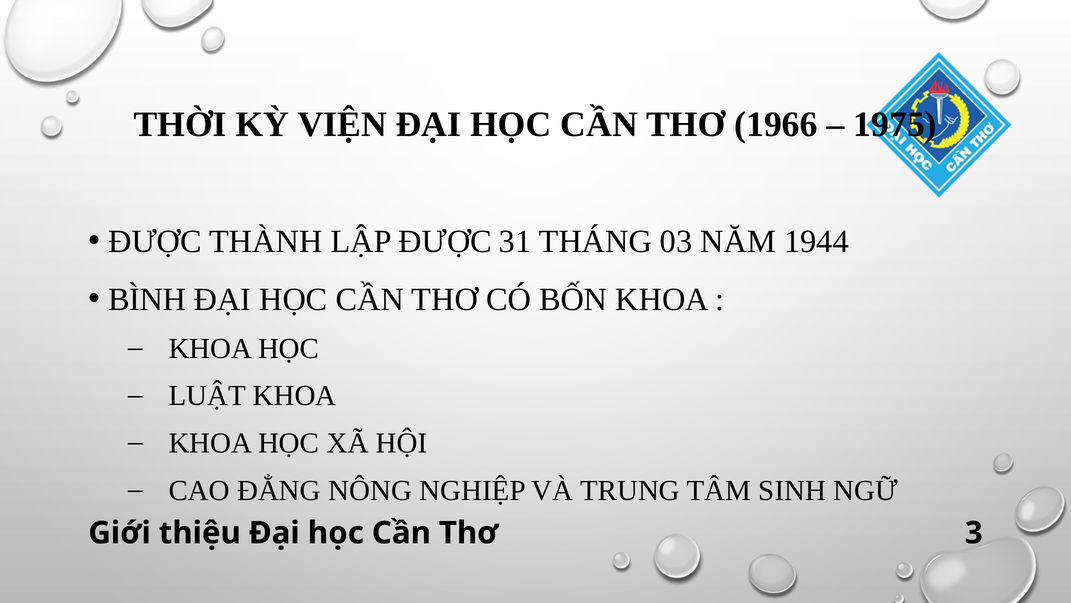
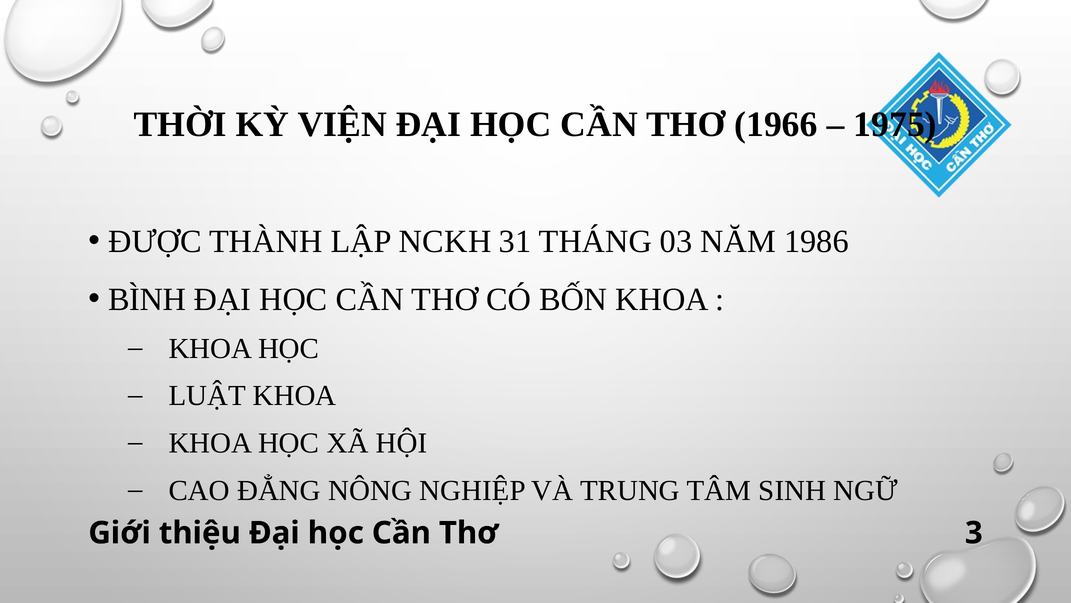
LẬP ĐƯỢC: ĐƯỢC -> NCKH (445, 241)
1944: 1944 -> 1986 (816, 241)
